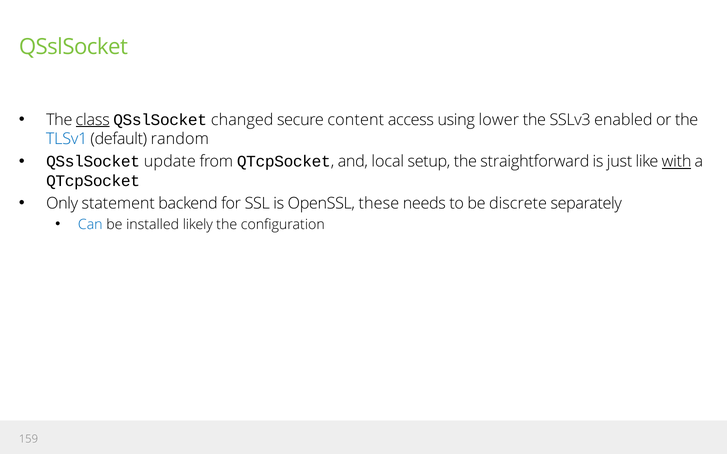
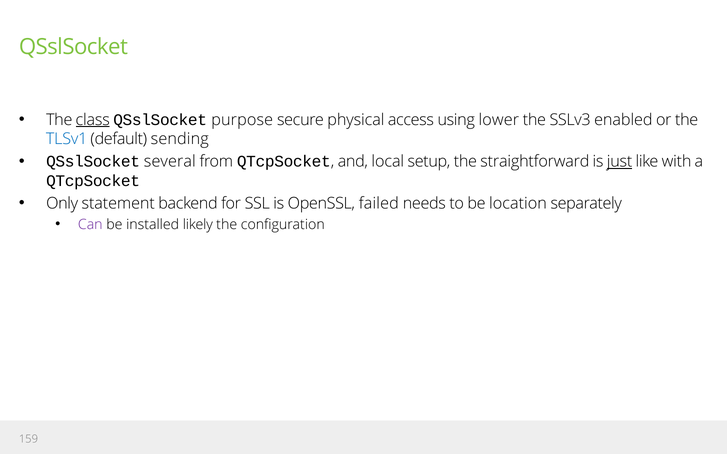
changed: changed -> purpose (242, 120)
content: content -> physical (356, 120)
random: random -> sending (180, 139)
update: update -> several (170, 162)
just underline: none -> present (620, 162)
with underline: present -> none (677, 162)
these: these -> failed (379, 204)
discrete: discrete -> location (518, 204)
Can colour: blue -> purple (90, 225)
